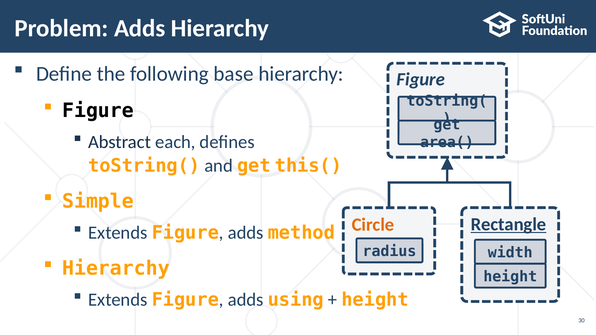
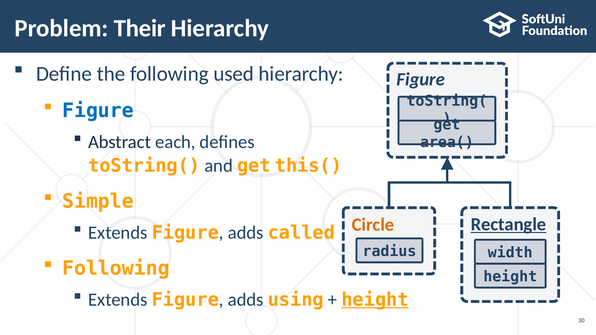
Problem Adds: Adds -> Their (140, 28)
base: base -> used (234, 74)
Figure colour: black -> blue (98, 111)
method: method -> called (301, 233)
Hierarchy: Hierarchy -> Following (116, 268)
height underline: none -> present (375, 300)
